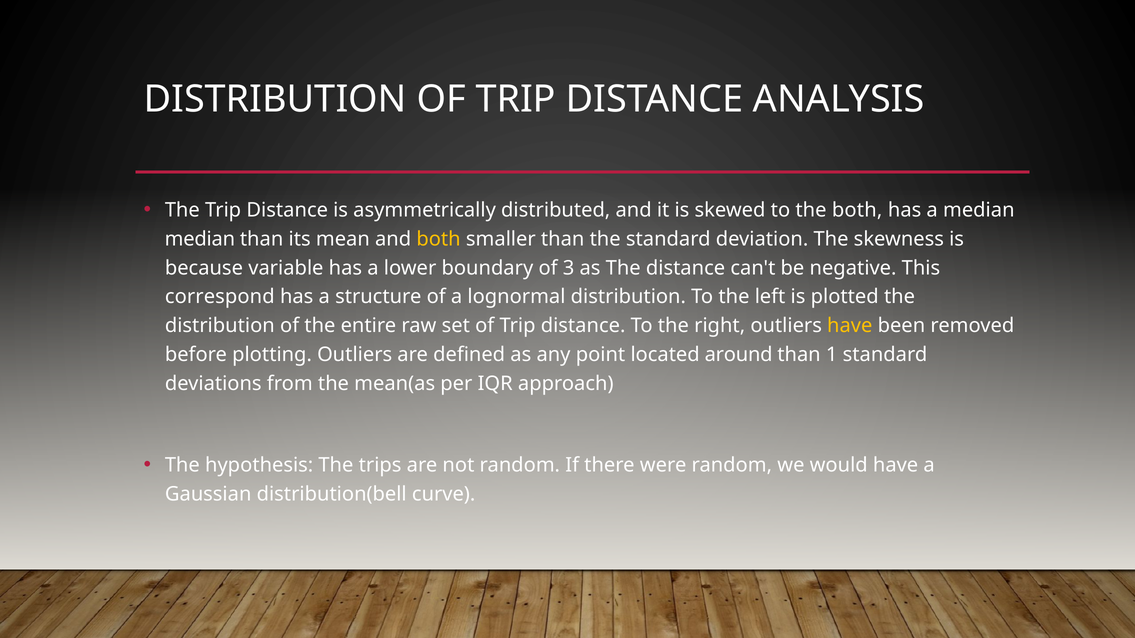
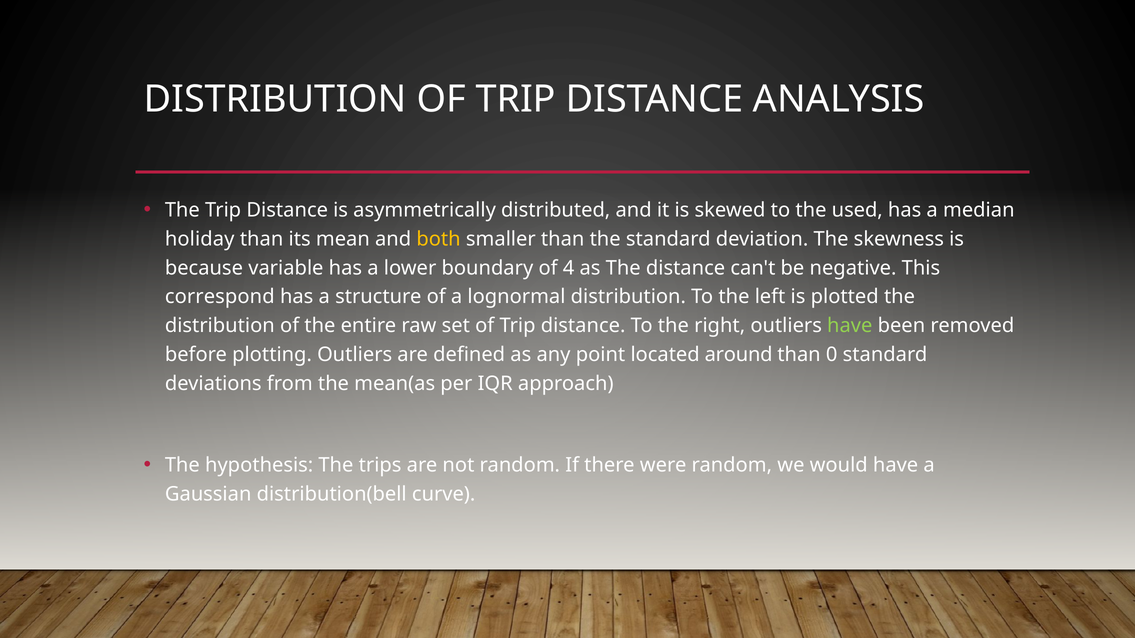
the both: both -> used (857, 210)
median: median -> holiday (200, 239)
3: 3 -> 4 (569, 268)
have colour: yellow -> light green (850, 326)
1: 1 -> 0 (832, 355)
